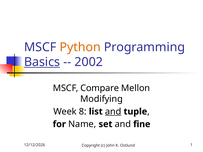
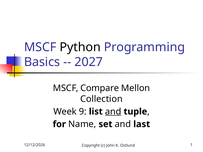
Python colour: orange -> black (80, 47)
Basics underline: present -> none (42, 62)
2002: 2002 -> 2027 (89, 62)
Modifying: Modifying -> Collection (101, 99)
8: 8 -> 9 (83, 112)
fine: fine -> last (142, 124)
